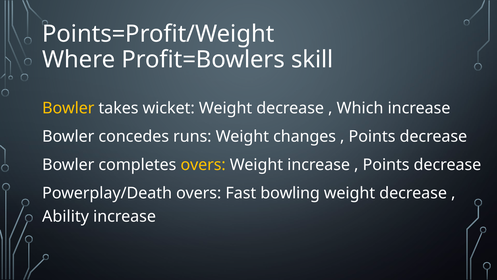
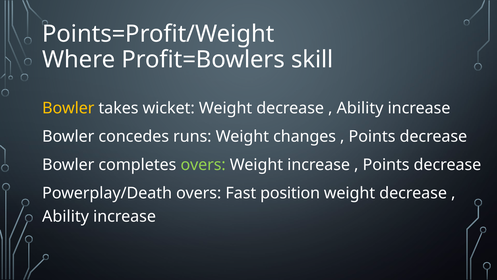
Which: Which -> Ability (360, 108)
overs colour: yellow -> light green (203, 165)
bowling: bowling -> position (290, 193)
